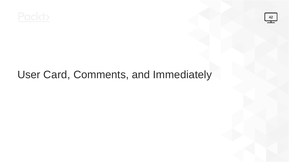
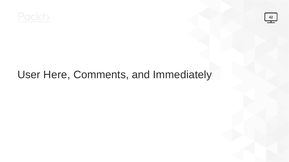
Card: Card -> Here (57, 75)
